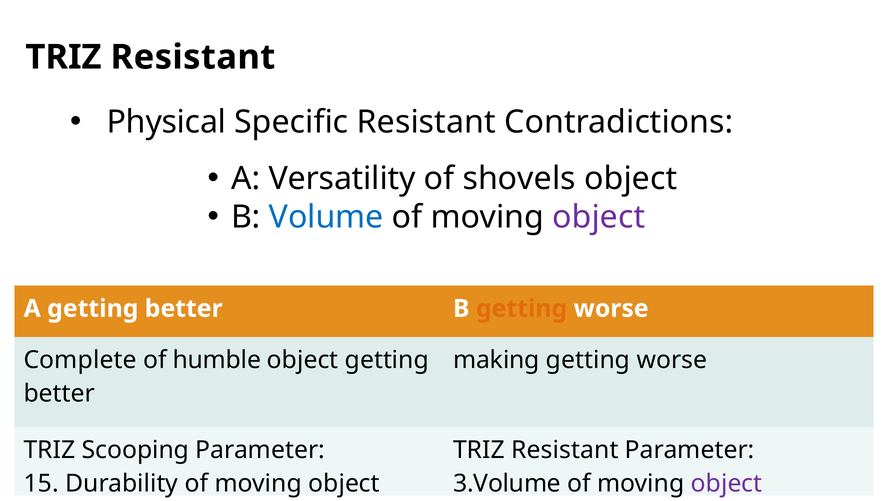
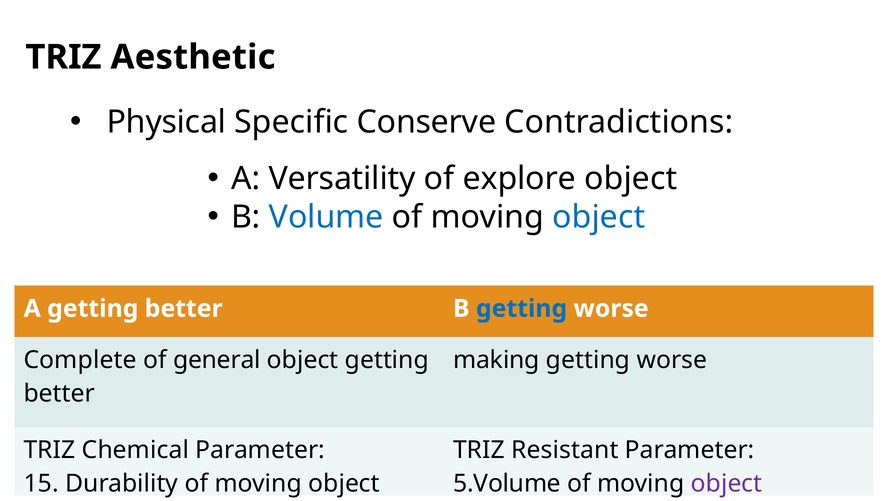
Resistant: Resistant -> Aesthetic (193, 57)
Specific Resistant: Resistant -> Conserve (426, 122)
shovels: shovels -> explore (519, 179)
object colour: purple -> blue (599, 217)
getting colour: orange -> blue (522, 309)
humble: humble -> general (217, 360)
Scooping: Scooping -> Chemical (135, 450)
3.Volume: 3.Volume -> 5.Volume (507, 484)
